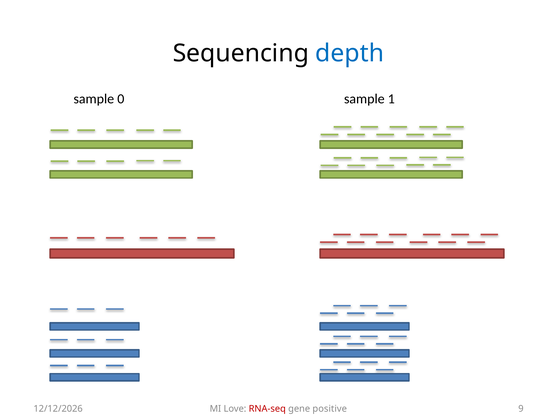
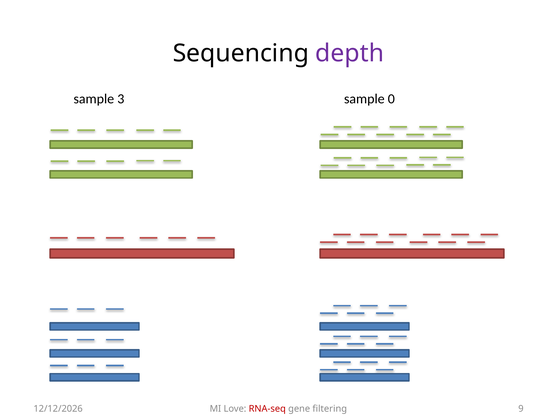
depth colour: blue -> purple (350, 53)
0: 0 -> 3 (121, 99)
1: 1 -> 0 (391, 99)
positive: positive -> filtering (330, 409)
